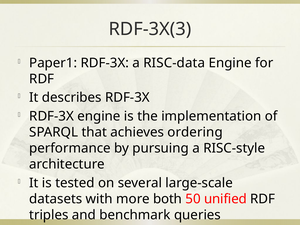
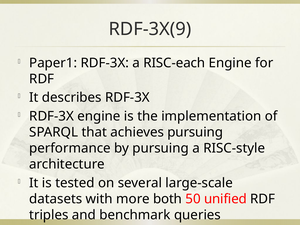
RDF-3X(3: RDF-3X(3 -> RDF-3X(9 (150, 29)
RISC-data: RISC-data -> RISC-each (174, 63)
achieves ordering: ordering -> pursuing (195, 132)
